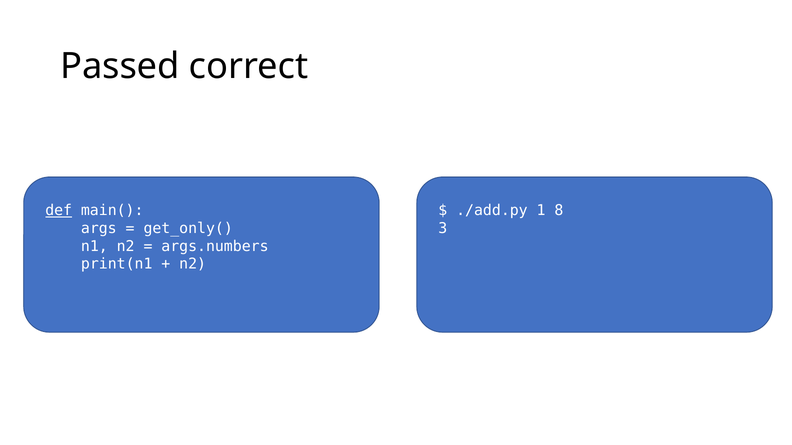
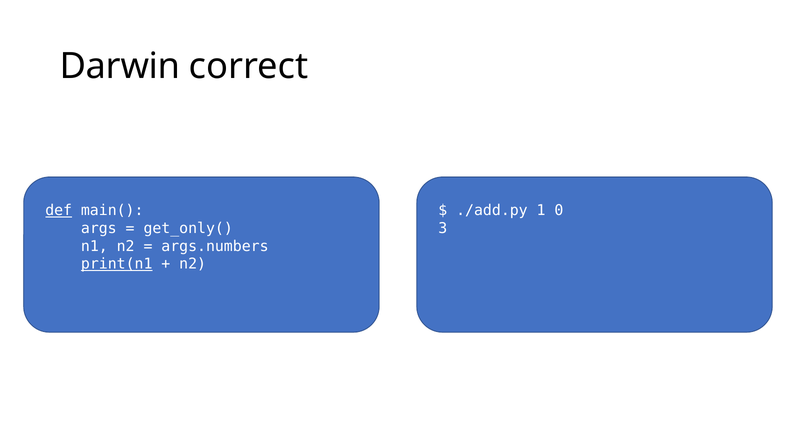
Passed: Passed -> Darwin (120, 67)
8: 8 -> 0 (559, 211)
print(n1 underline: none -> present (117, 264)
